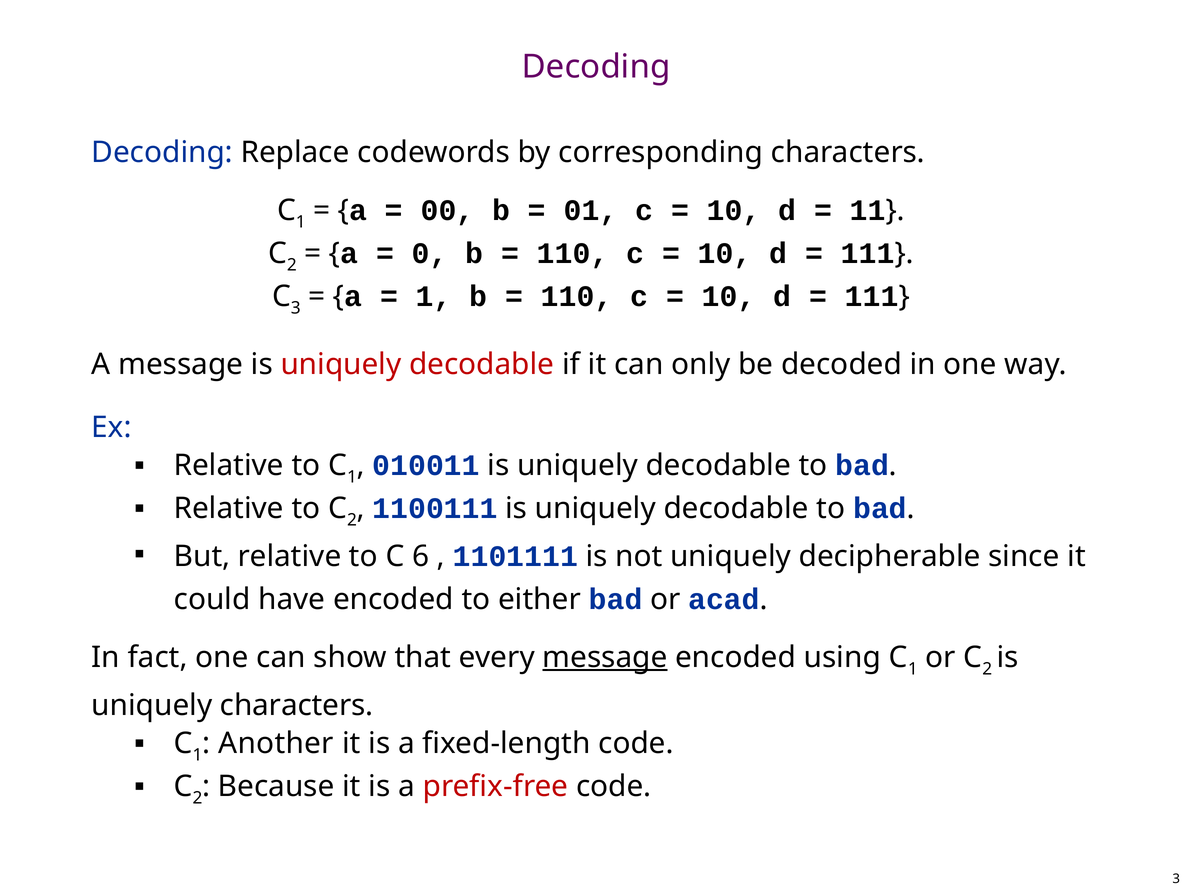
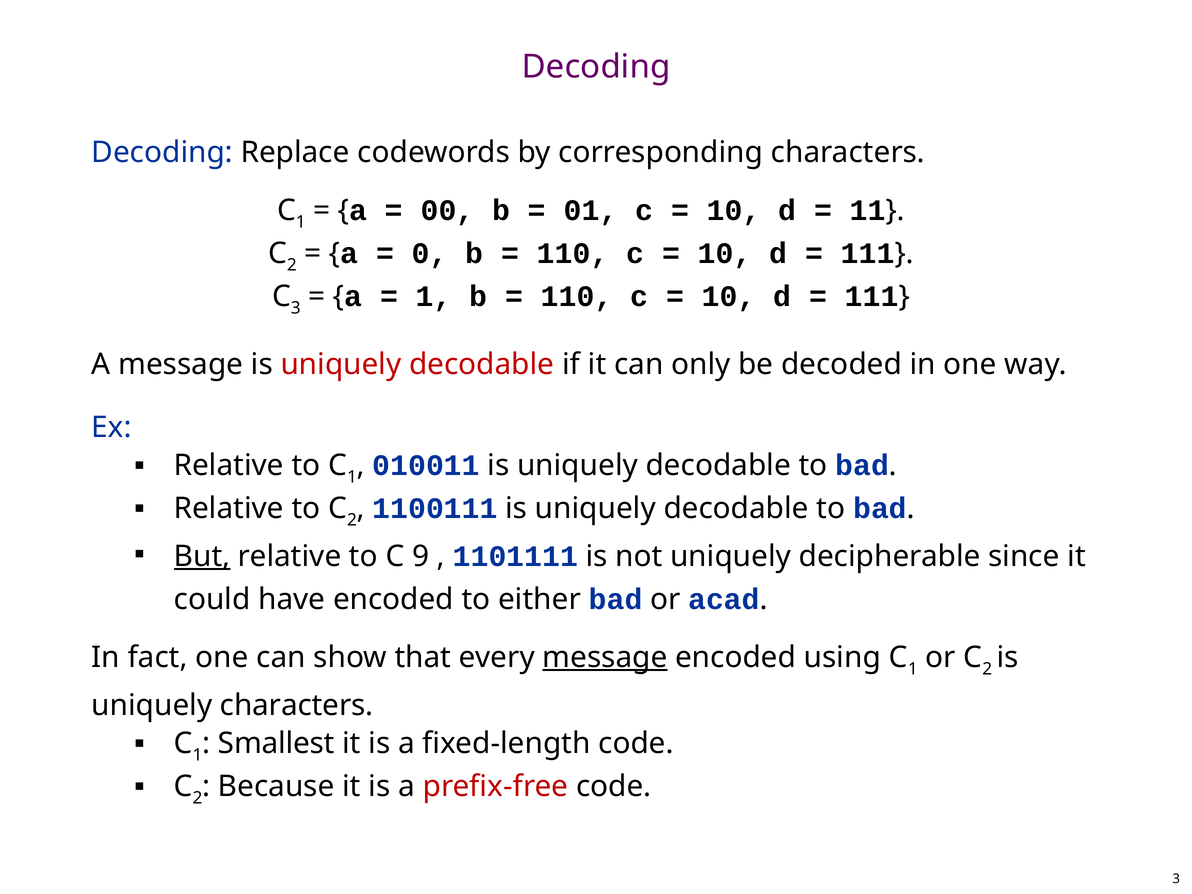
But underline: none -> present (202, 556)
6: 6 -> 9 (421, 556)
Another: Another -> Smallest (276, 743)
